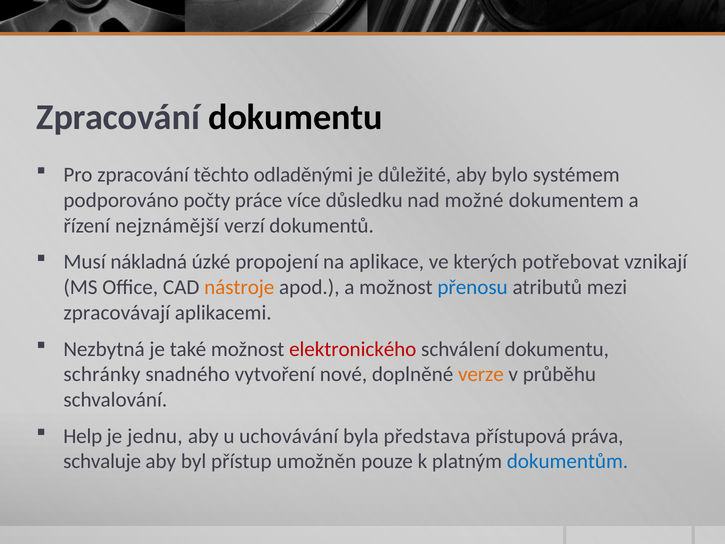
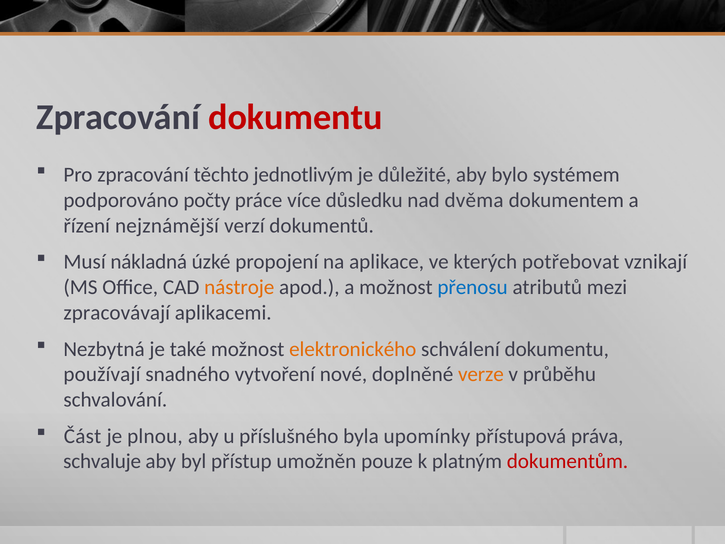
dokumentu colour: black -> red (295, 117)
odladěnými: odladěnými -> jednotlivým (303, 175)
možné: možné -> dvěma (474, 200)
elektronického colour: red -> orange (353, 349)
schránky: schránky -> používají (102, 374)
Help: Help -> Část (83, 436)
jednu: jednu -> plnou (155, 436)
uchovávání: uchovávání -> příslušného (289, 436)
představa: představa -> upomínky (427, 436)
dokumentům colour: blue -> red (567, 461)
